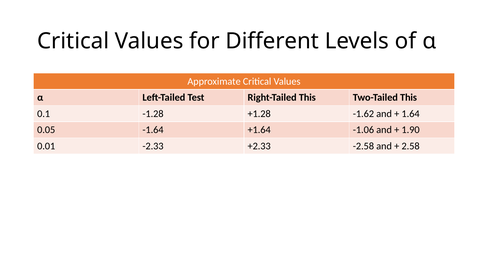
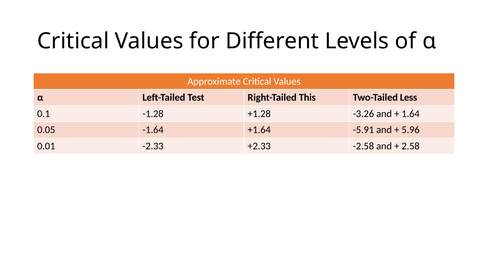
Two-Tailed This: This -> Less (409, 97)
-1.62: -1.62 -> -3.26 (363, 113)
-1.06: -1.06 -> -5.91 (363, 130)
1.90: 1.90 -> 5.96 (411, 130)
